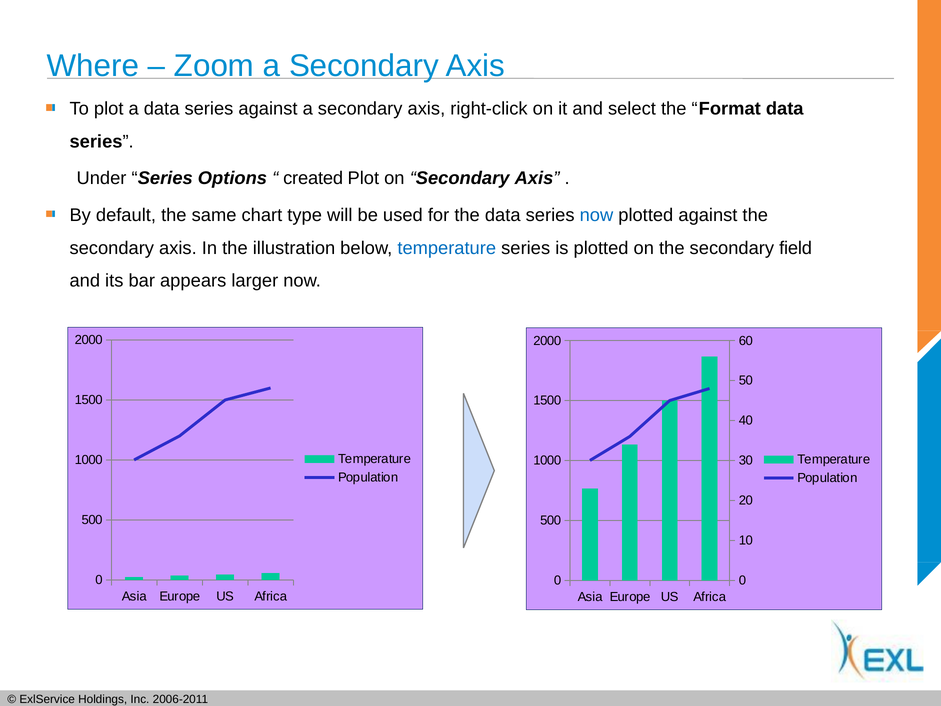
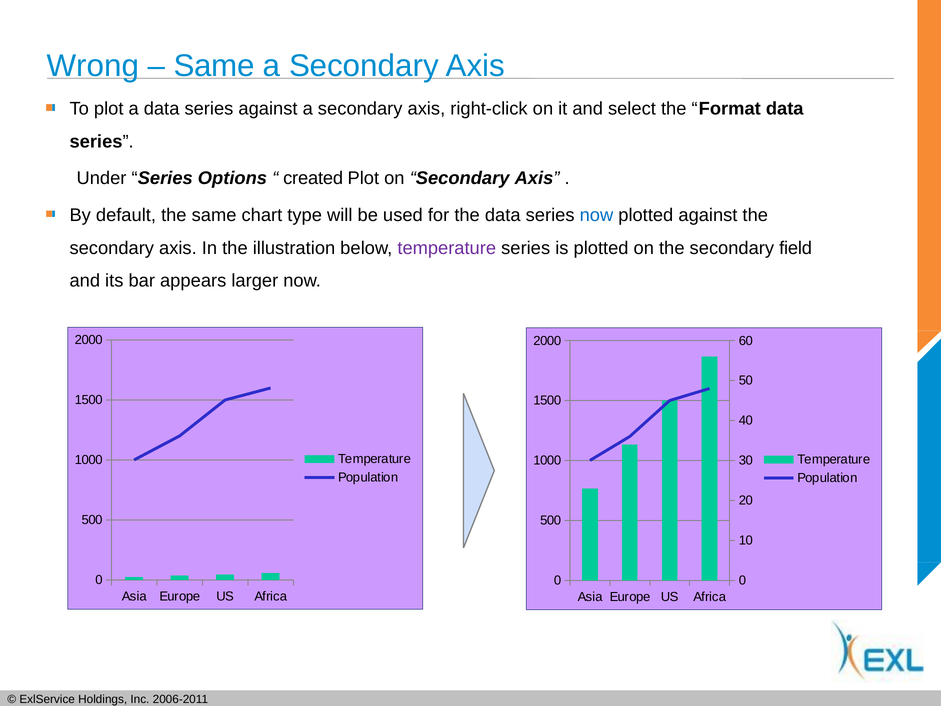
Where: Where -> Wrong (93, 66)
Zoom: Zoom -> Same (214, 66)
temperature colour: blue -> purple (447, 248)
